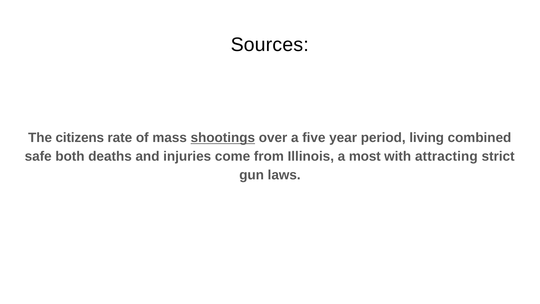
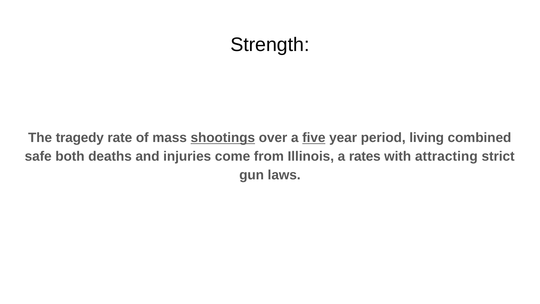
Sources: Sources -> Strength (270, 45)
citizens: citizens -> tragedy (80, 138)
five underline: none -> present (314, 138)
most: most -> rates (365, 156)
